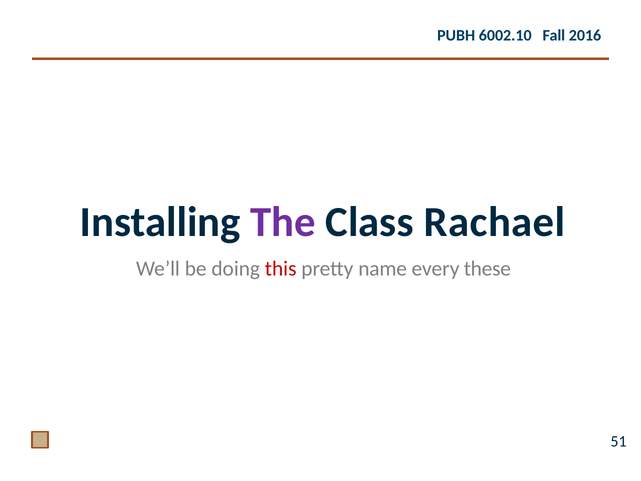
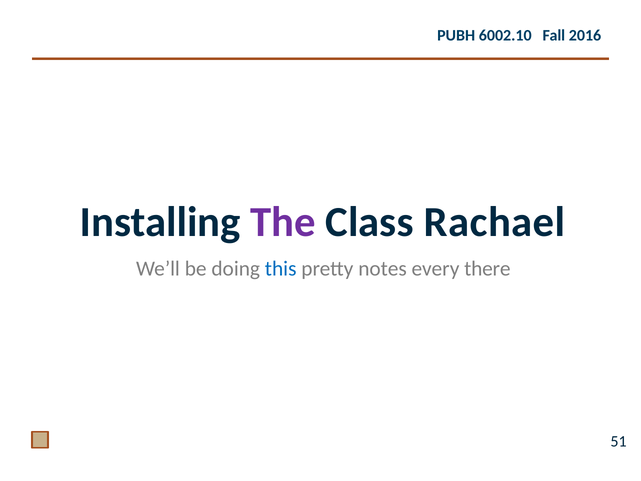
this colour: red -> blue (281, 269)
name: name -> notes (383, 269)
these: these -> there (487, 269)
